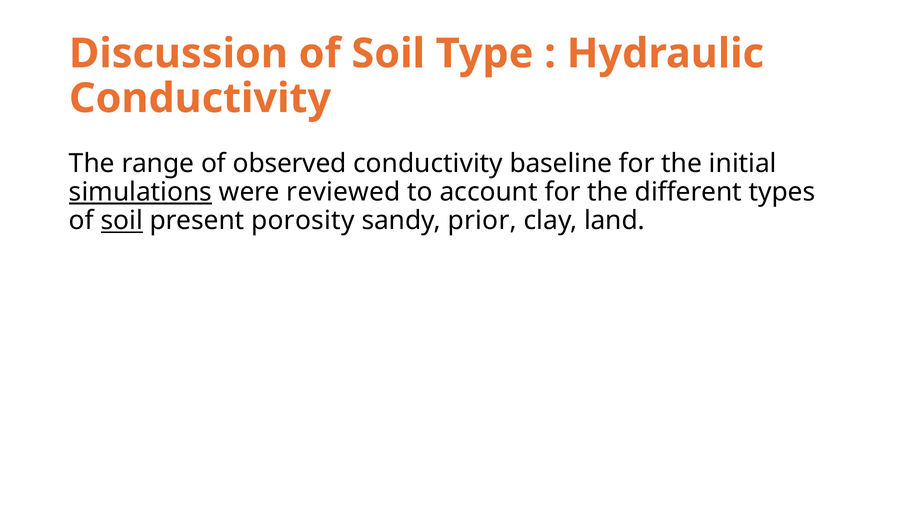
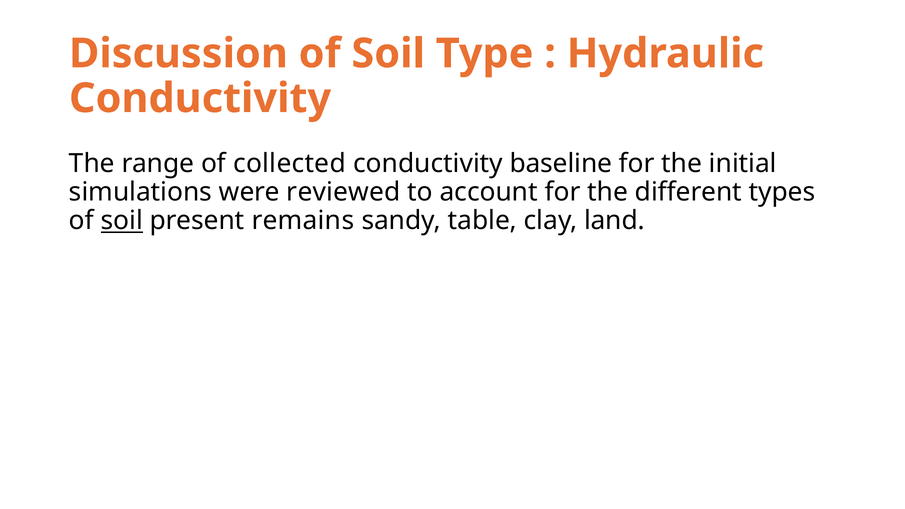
observed: observed -> collected (290, 164)
simulations underline: present -> none (141, 192)
porosity: porosity -> remains (303, 221)
prior: prior -> table (482, 221)
